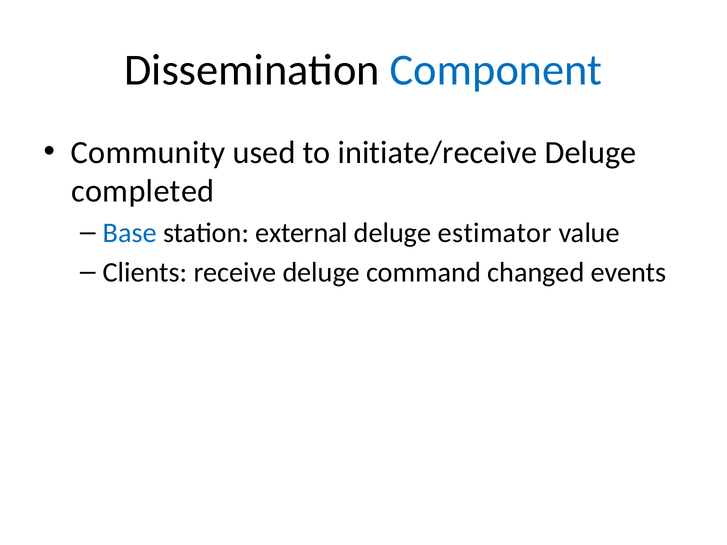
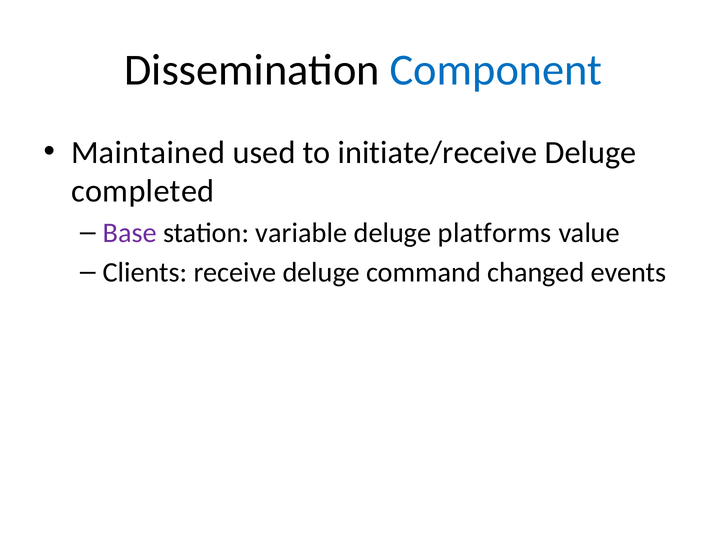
Community: Community -> Maintained (148, 153)
Base colour: blue -> purple (130, 233)
external: external -> variable (301, 233)
estimator: estimator -> platforms (495, 233)
